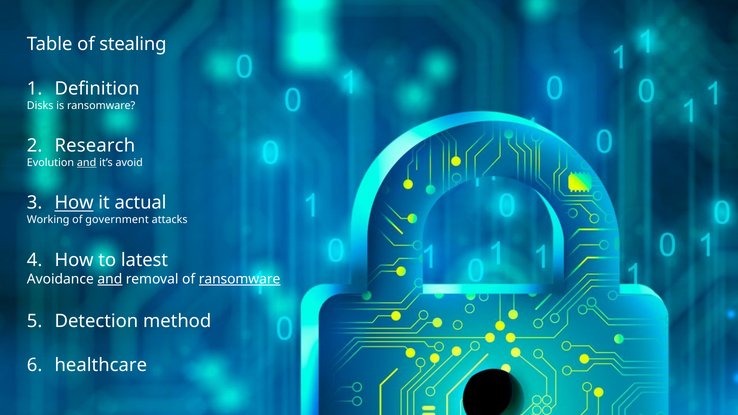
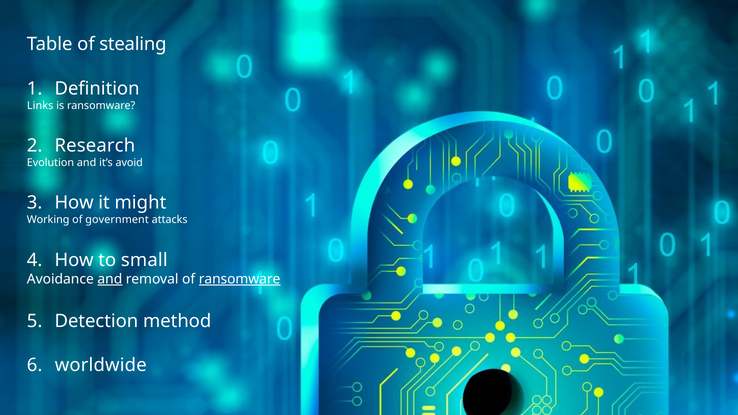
Disks: Disks -> Links (40, 106)
and underline: present -> none (87, 163)
How underline: present -> none (74, 203)
actual: actual -> might (140, 203)
latest: latest -> small (144, 260)
healthcare: healthcare -> worldwide (101, 365)
